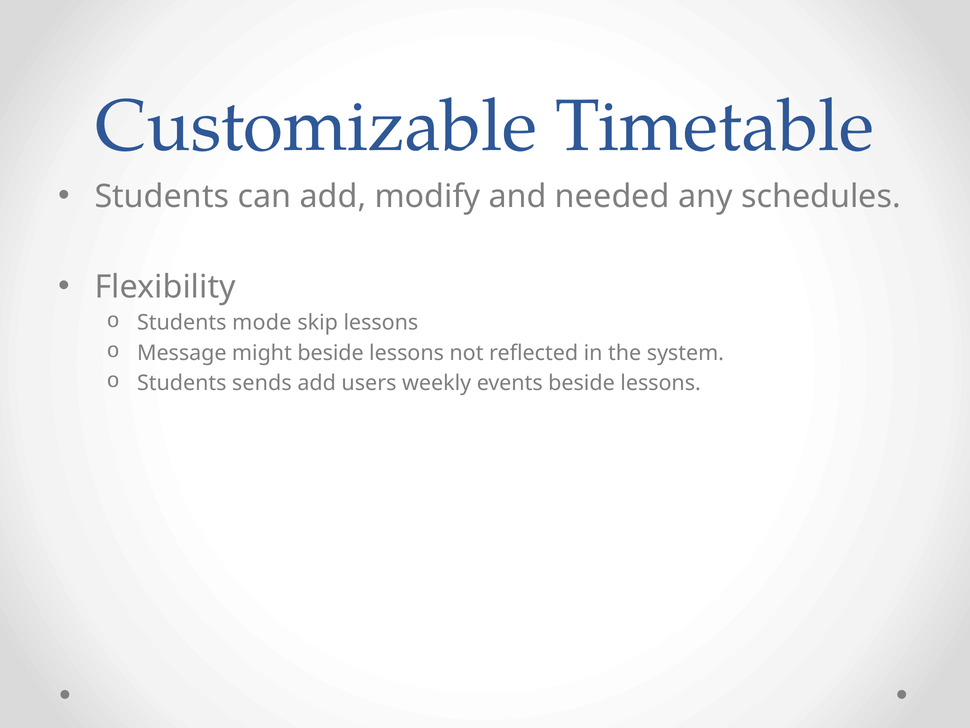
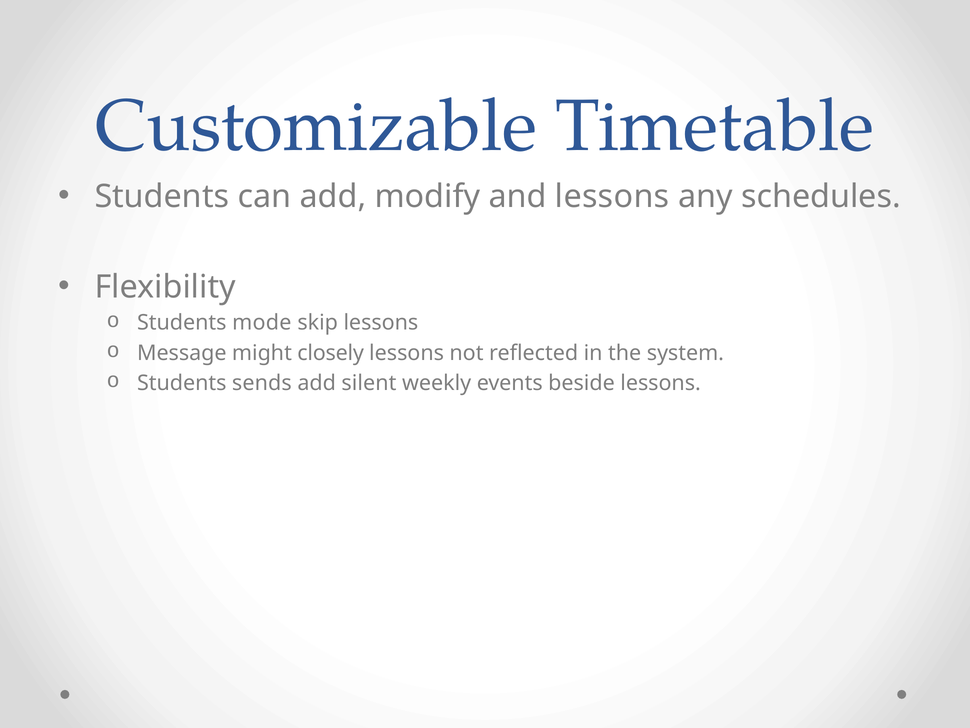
and needed: needed -> lessons (612, 196)
might beside: beside -> closely (331, 353)
users: users -> silent (369, 383)
